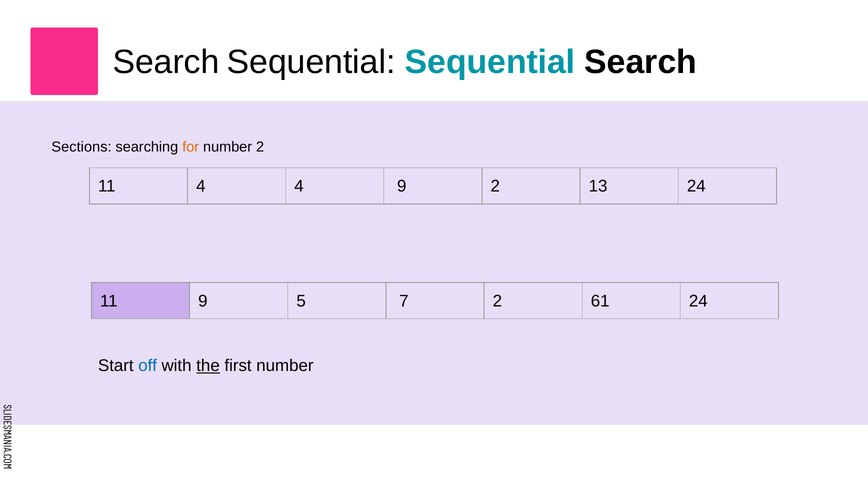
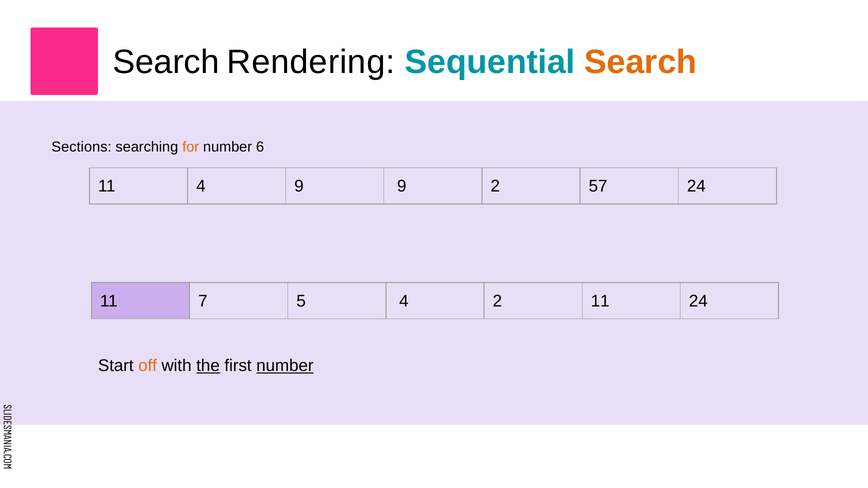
Search Sequential: Sequential -> Rendering (311, 62)
Search colour: black -> orange (641, 62)
number 2: 2 -> 6 (260, 147)
4 4: 4 -> 9 (299, 186)
13: 13 -> 57 (598, 186)
11 9: 9 -> 7 (203, 301)
5 7: 7 -> 4 (404, 301)
2 61: 61 -> 11 (600, 301)
off colour: blue -> orange (148, 366)
number underline: none -> present (285, 366)
